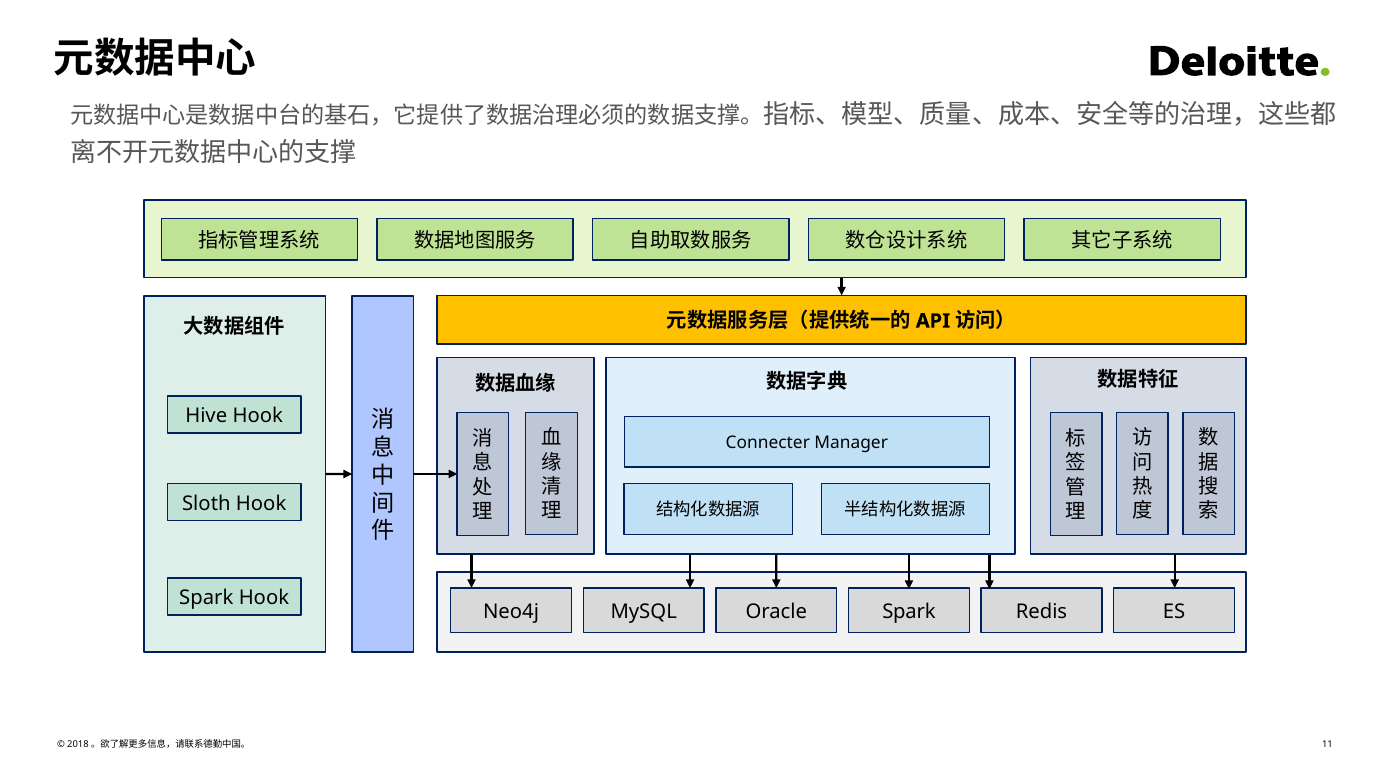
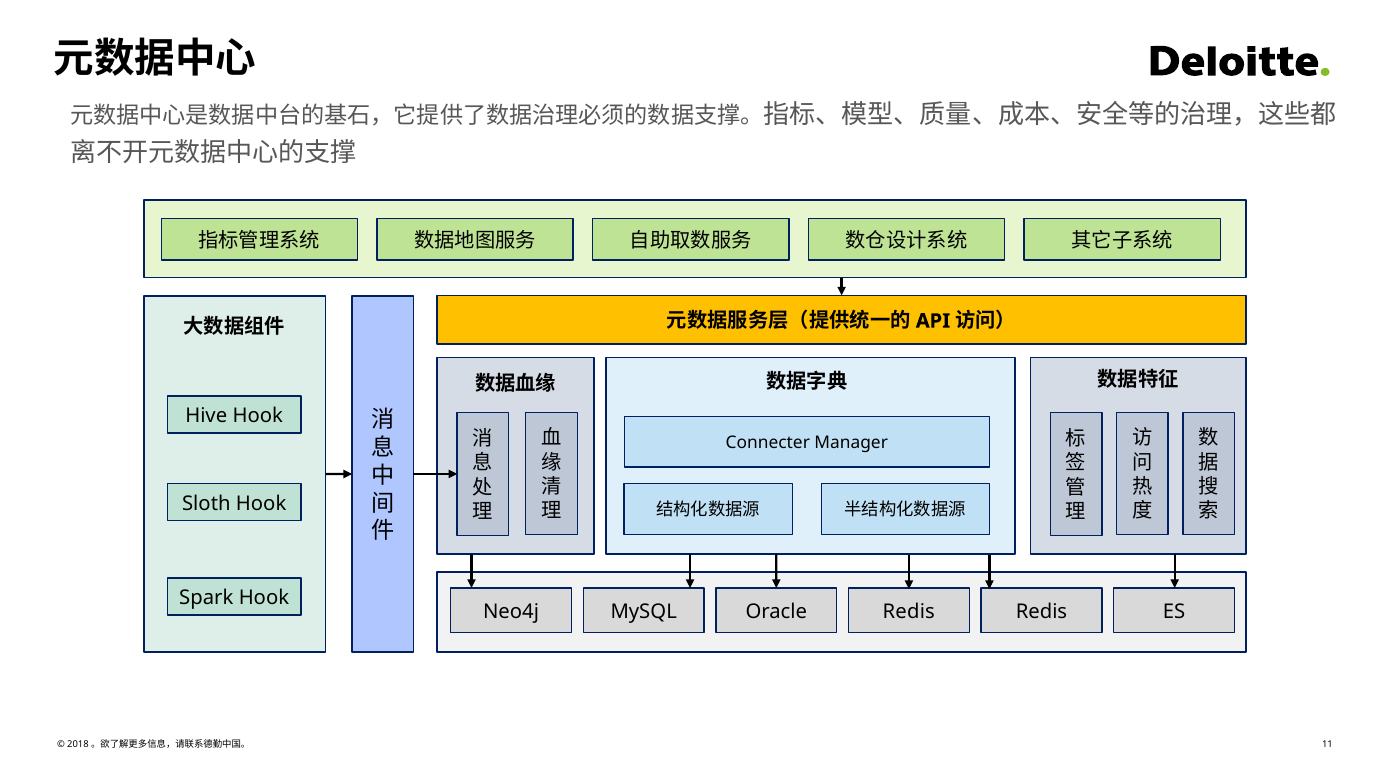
Oracle Spark: Spark -> Redis (909, 611)
